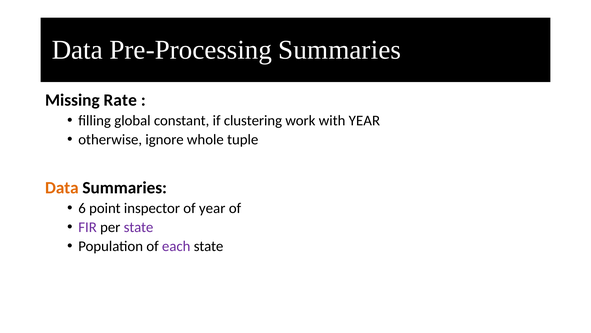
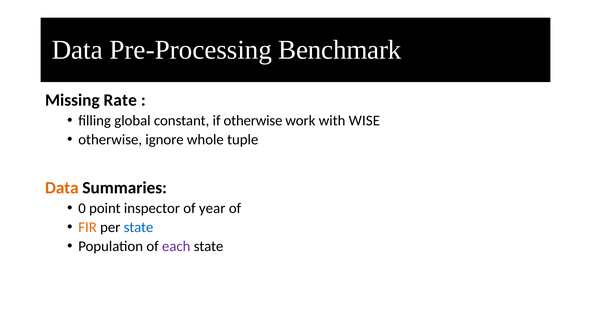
Pre-Processing Summaries: Summaries -> Benchmark (340, 50)
if clustering: clustering -> otherwise (253, 120)
with YEAR: YEAR -> WISE (364, 120)
6: 6 -> 0 (82, 208)
FIR colour: purple -> orange (88, 227)
state colour: purple -> blue (139, 227)
